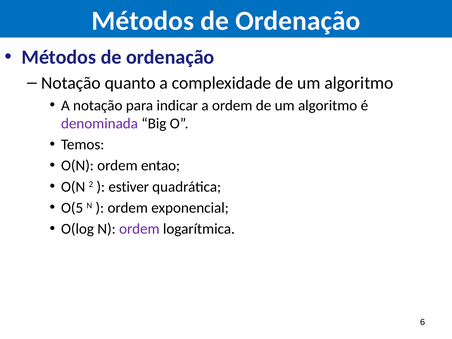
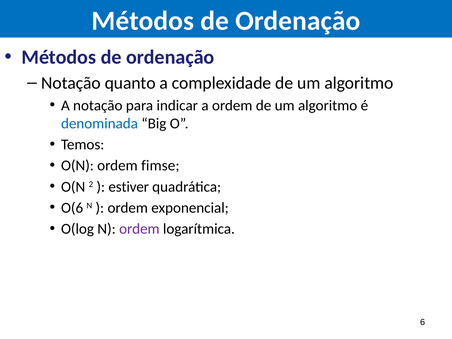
denominada colour: purple -> blue (99, 124)
entao: entao -> fimse (160, 166)
O(5: O(5 -> O(6 (72, 208)
